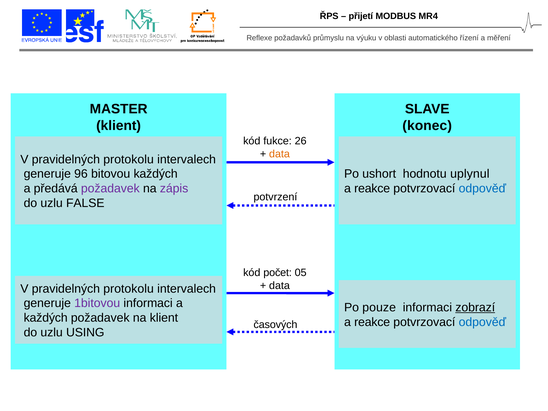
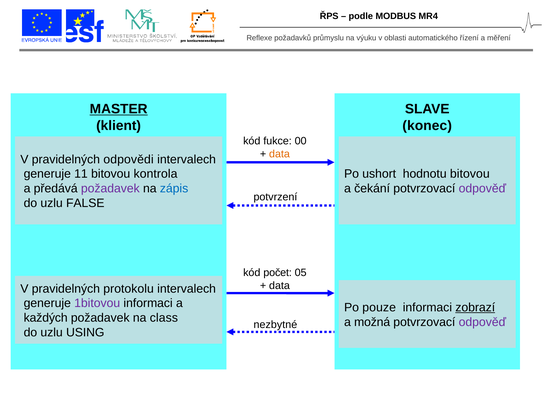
přijetí: přijetí -> podle (361, 16)
MASTER underline: none -> present (119, 109)
26: 26 -> 00 (301, 141)
protokolu: protokolu -> odpovědi (129, 159)
96: 96 -> 11 (81, 174)
bitovou každých: každých -> kontrola (156, 174)
hodnotu uplynul: uplynul -> bitovou (470, 174)
zápis colour: purple -> blue (174, 189)
reakce: reakce -> čekání (372, 189)
odpověď colour: blue -> purple (482, 189)
na klient: klient -> class (164, 318)
reakce: reakce -> možná (372, 322)
odpověď colour: blue -> purple (482, 322)
časových: časových -> nezbytné (275, 325)
